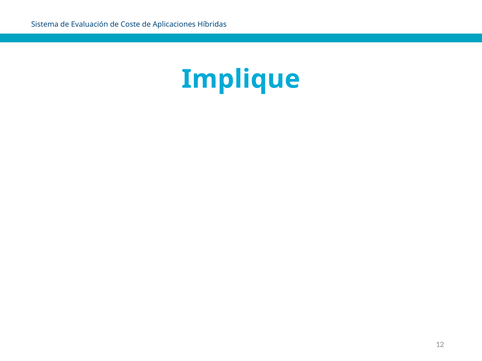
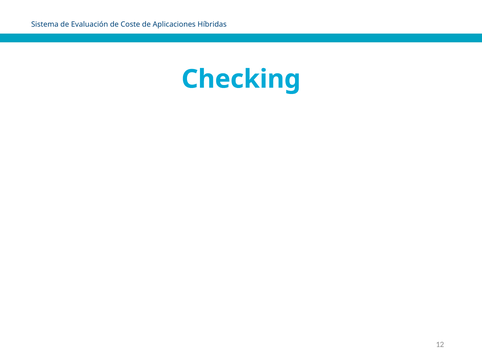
Implique: Implique -> Checking (241, 79)
